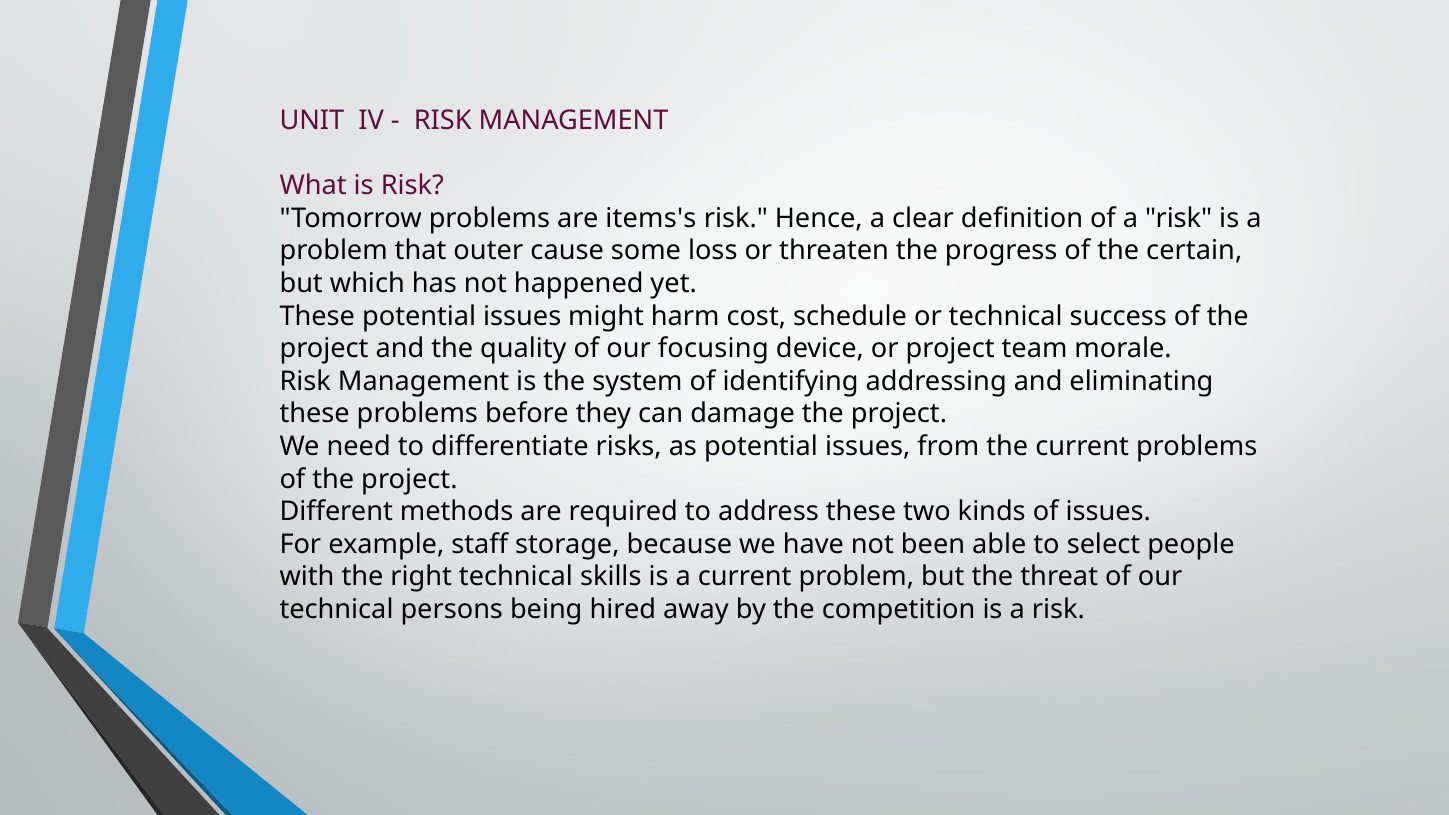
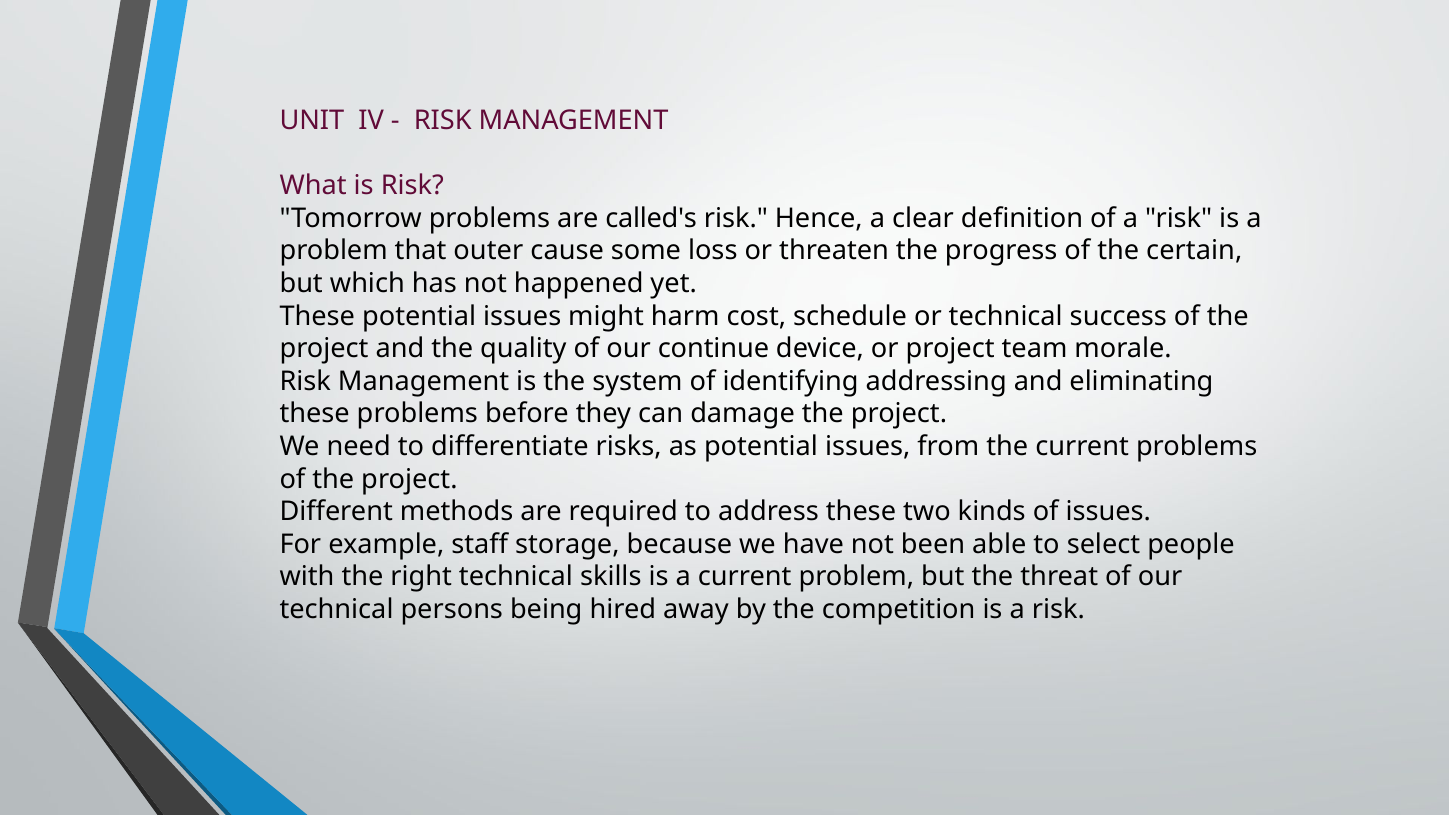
items's: items's -> called's (651, 218)
focusing: focusing -> continue (713, 349)
